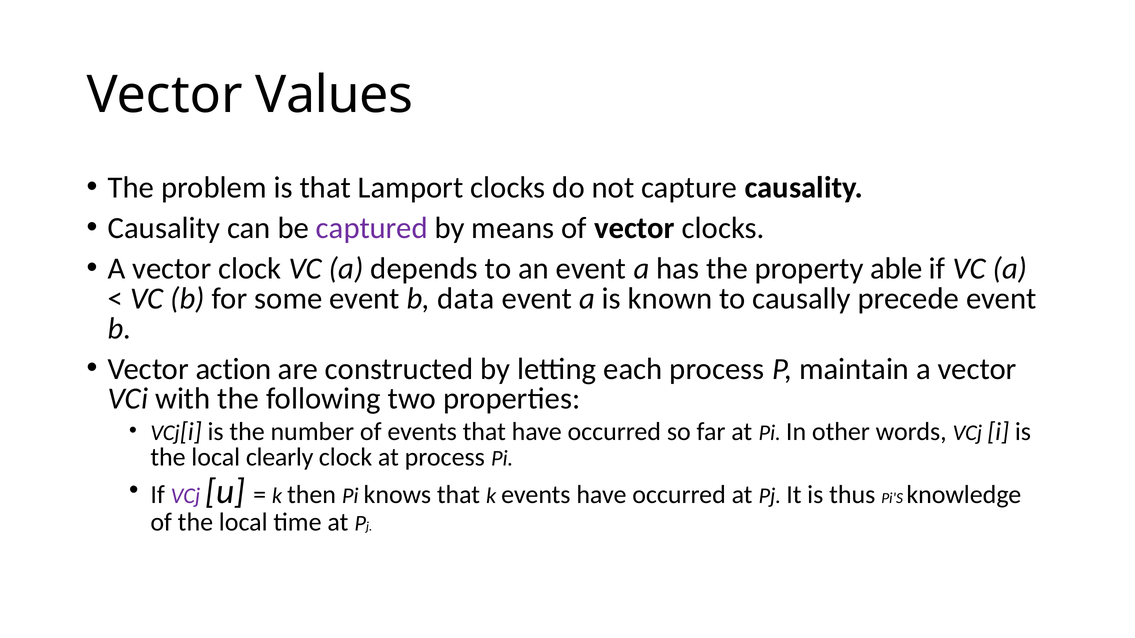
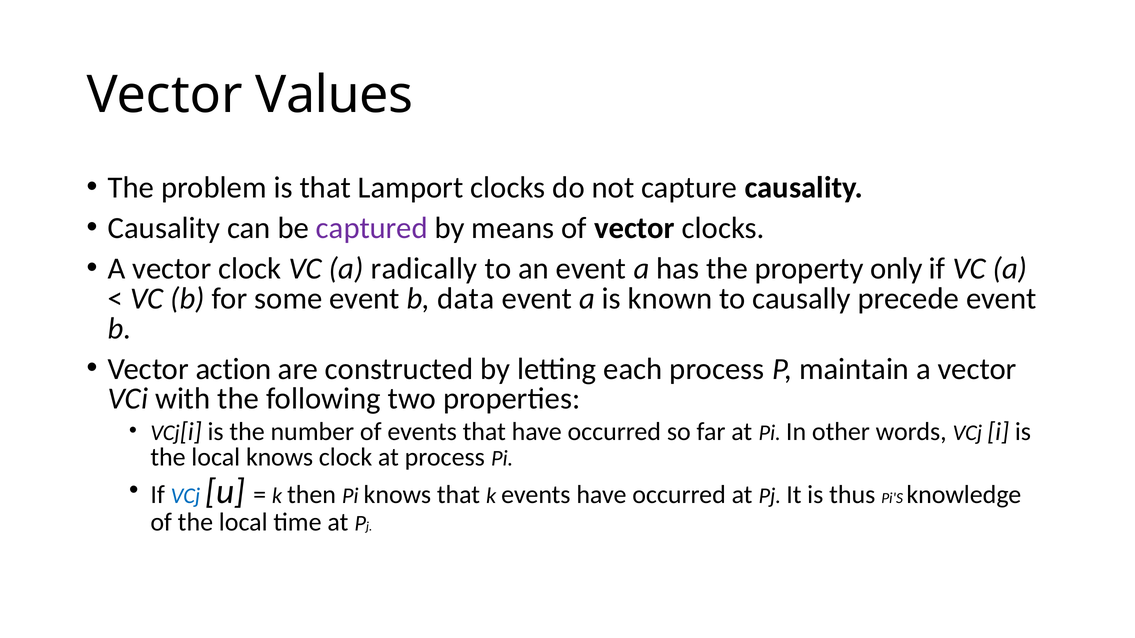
depends: depends -> radically (424, 269)
able: able -> only (896, 269)
local clearly: clearly -> knows (280, 457)
VCj colour: purple -> blue (185, 496)
